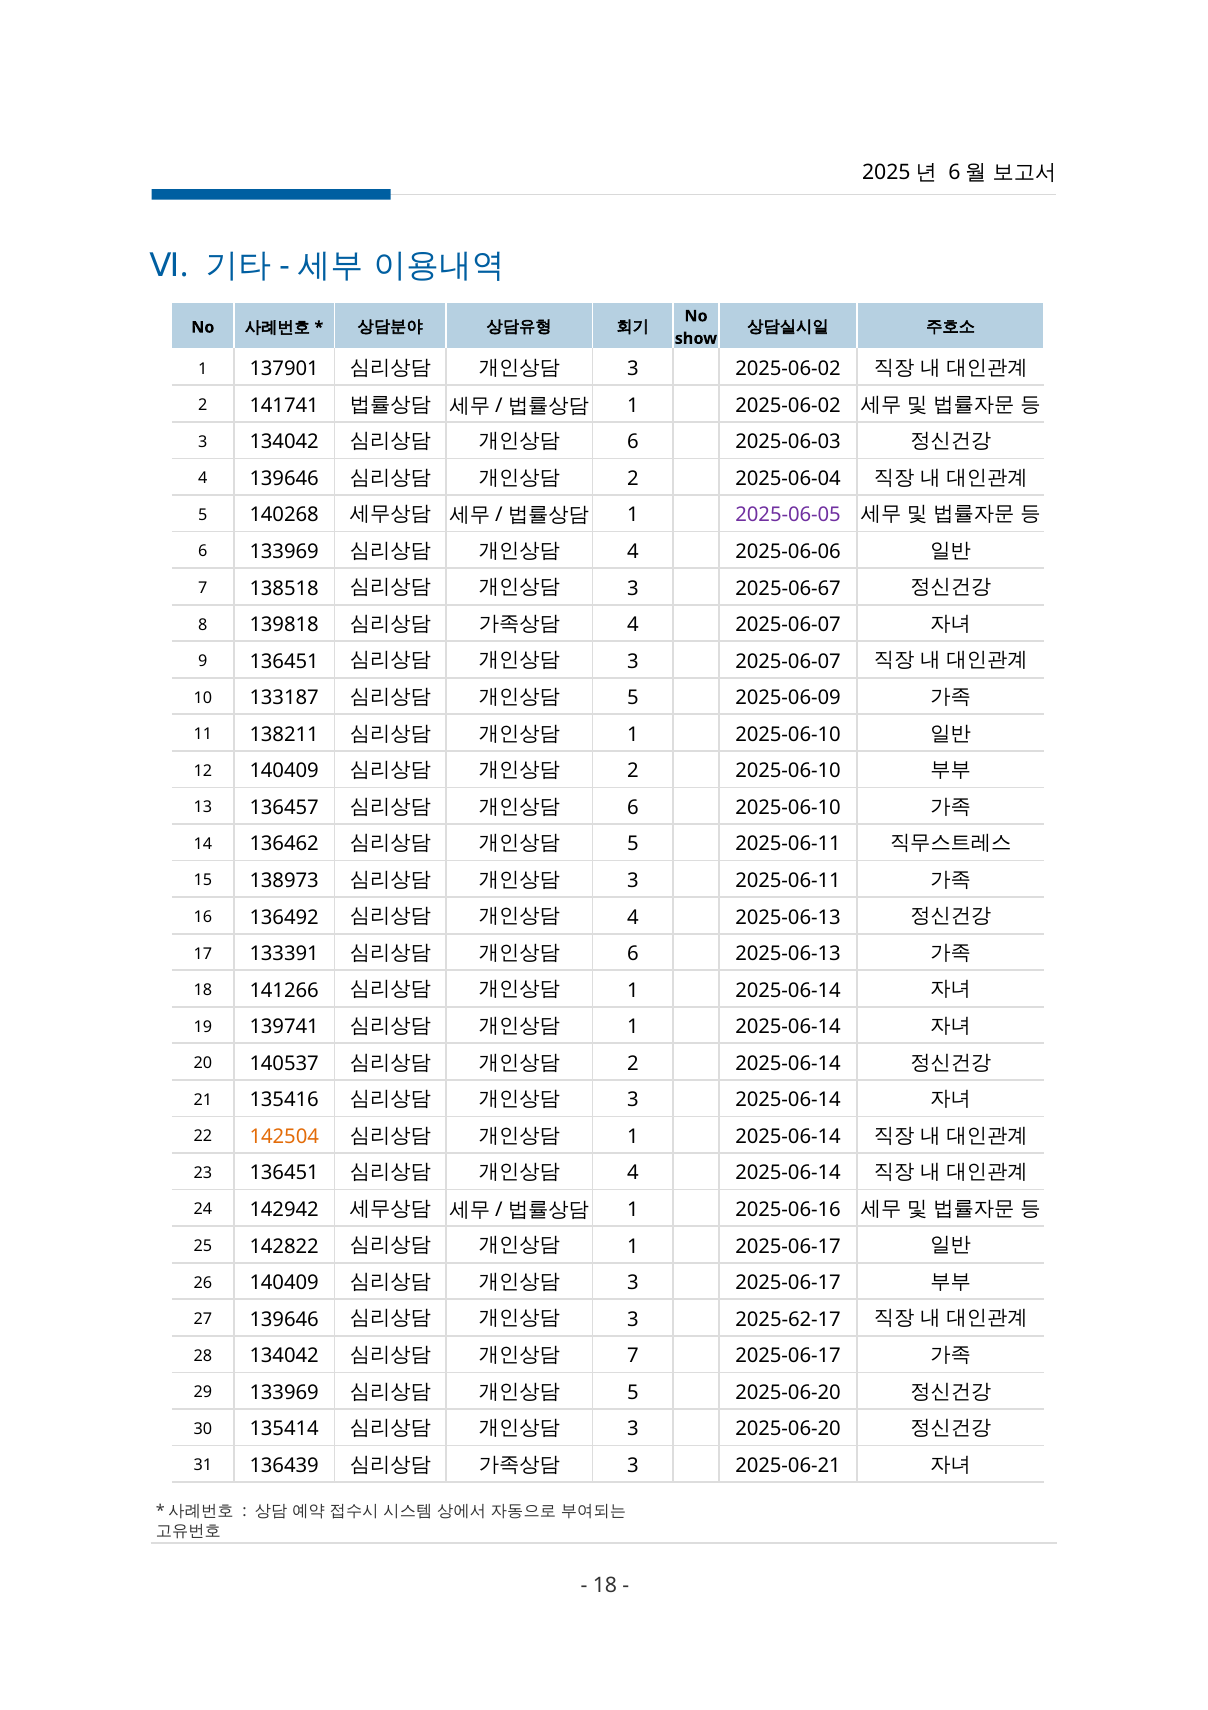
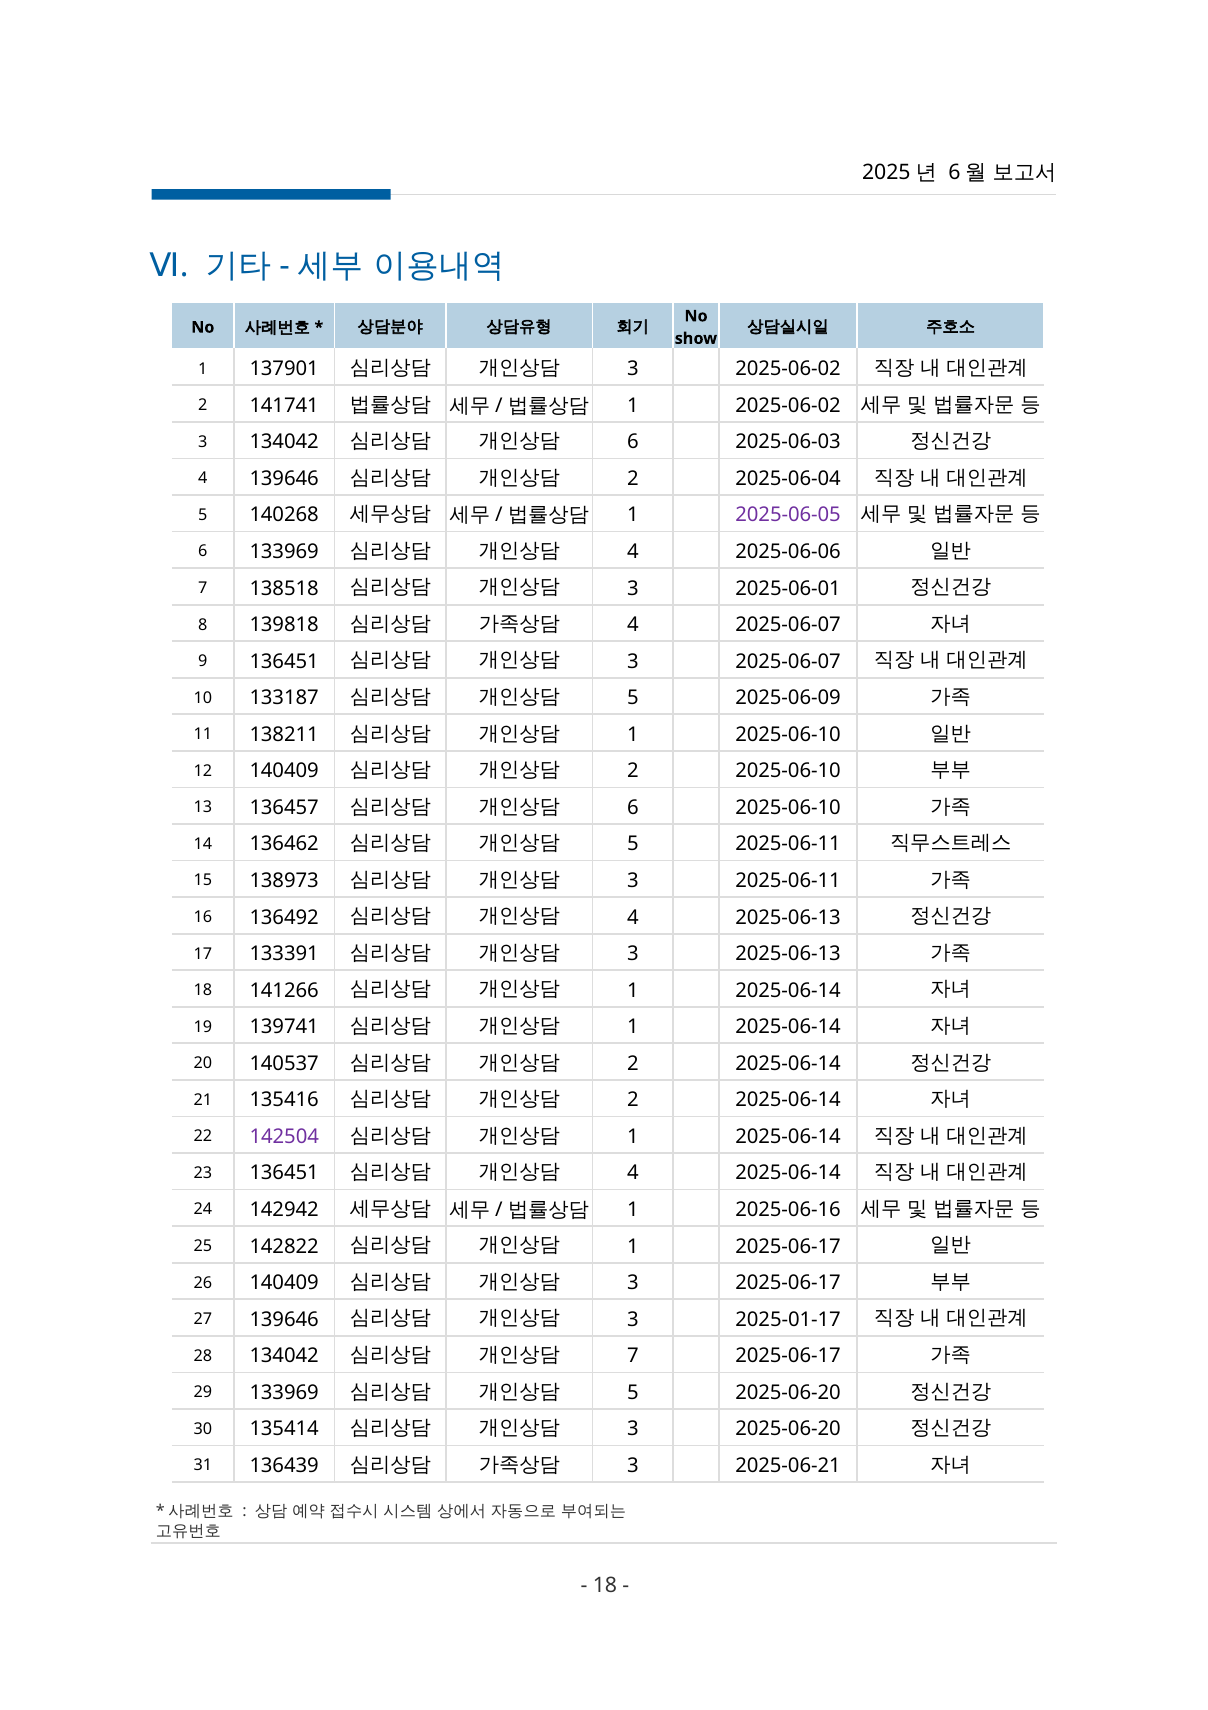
2025-06-67: 2025-06-67 -> 2025-06-01 (788, 588)
6: 6 -> 3 (633, 954)
3: 3 -> 2 (633, 1100)
142504 colour: orange -> purple (284, 1136)
2025-62-17: 2025-62-17 -> 2025-01-17 (788, 1319)
